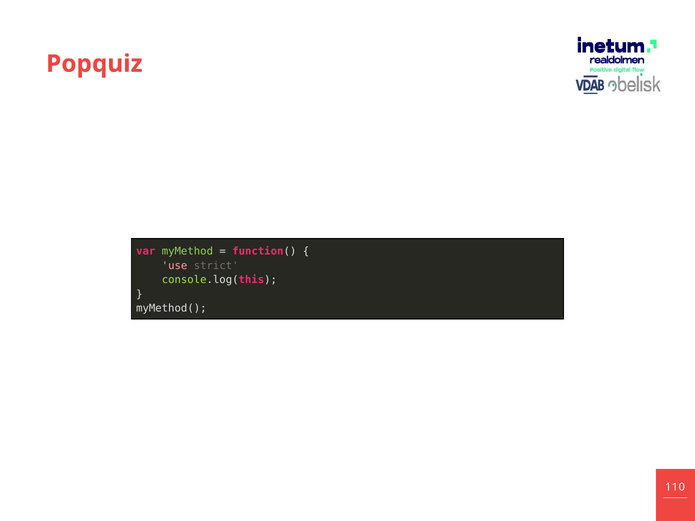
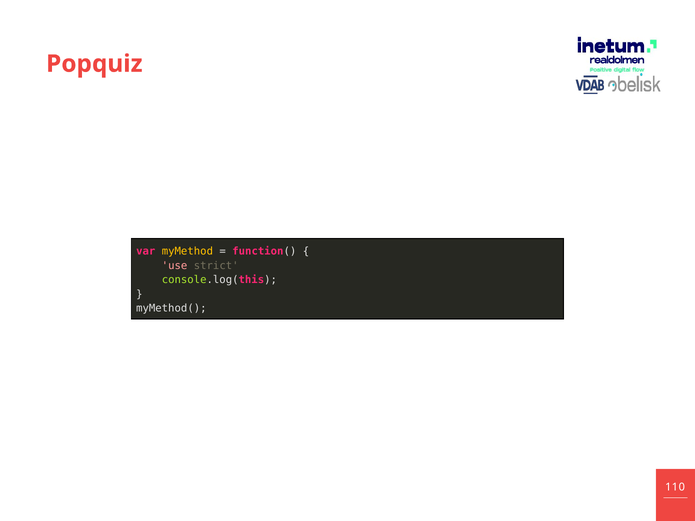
myMethod colour: light green -> yellow (187, 251)
